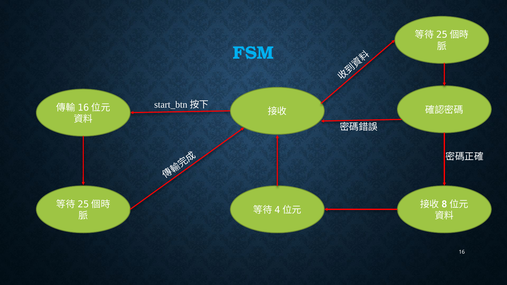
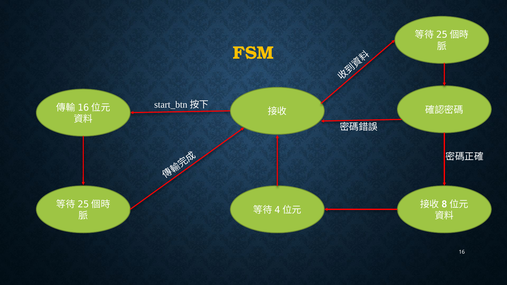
FSM colour: light blue -> yellow (253, 53)
